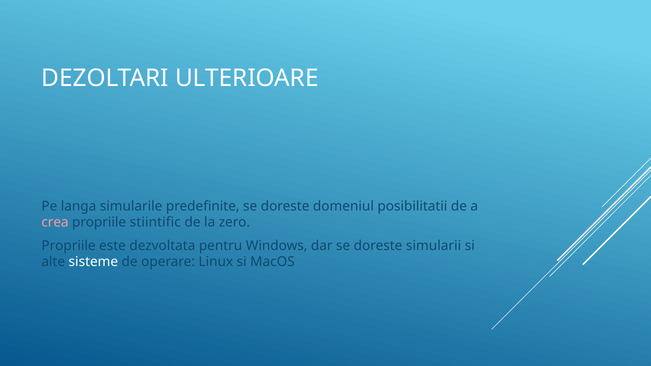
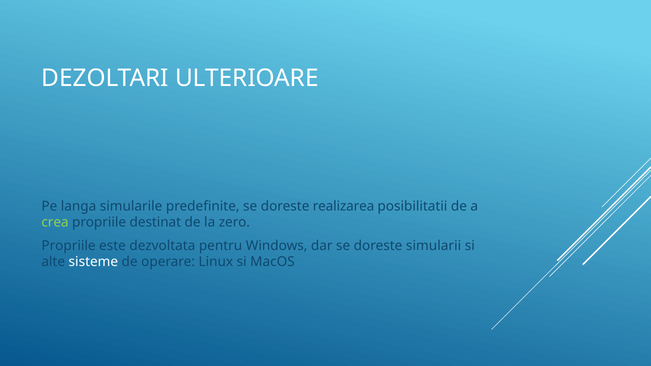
domeniul: domeniul -> realizarea (344, 206)
crea colour: pink -> light green (55, 223)
stiintific: stiintific -> destinat (155, 223)
